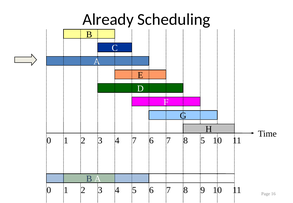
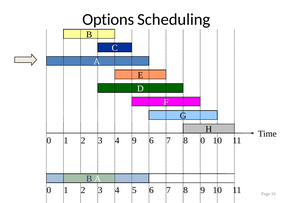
Already: Already -> Options (108, 19)
4 7: 7 -> 9 (134, 140)
8 5: 5 -> 0 (203, 140)
